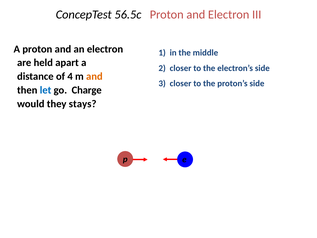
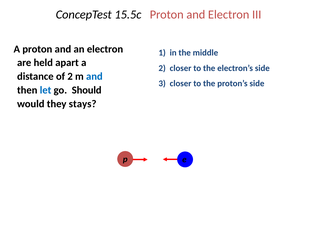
56.5c: 56.5c -> 15.5c (128, 14)
of 4: 4 -> 2 (70, 76)
and colour: orange -> blue (94, 76)
Charge: Charge -> Should (87, 90)
